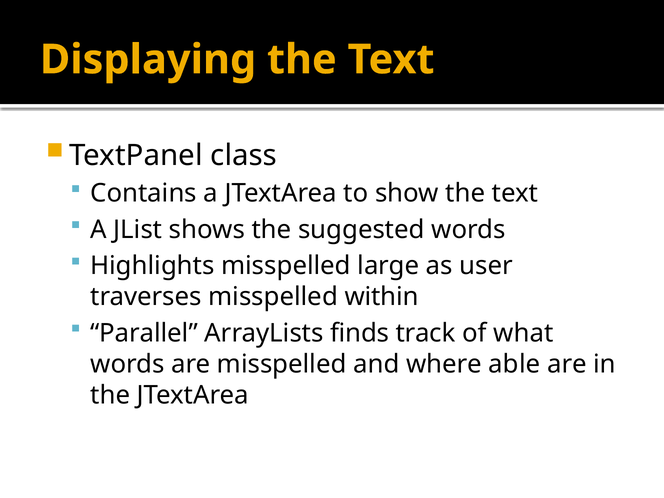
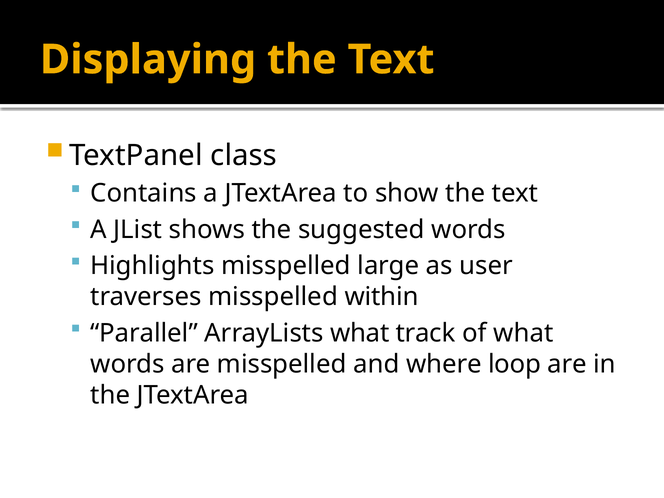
ArrayLists finds: finds -> what (360, 333)
able: able -> loop (515, 364)
